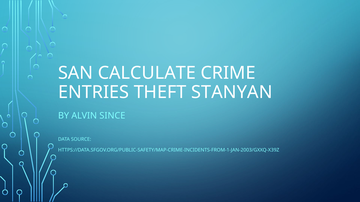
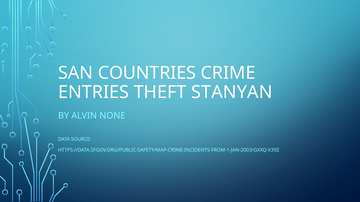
CALCULATE: CALCULATE -> COUNTRIES (147, 73)
SINCE: SINCE -> NONE (112, 116)
